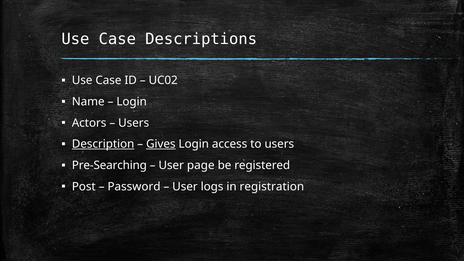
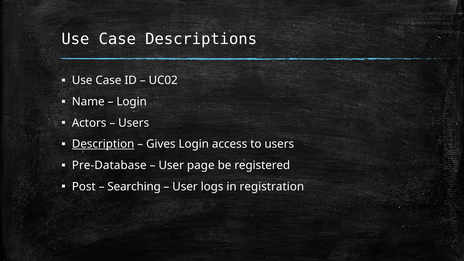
Gives underline: present -> none (161, 144)
Pre-Searching: Pre-Searching -> Pre-Database (109, 165)
Password: Password -> Searching (134, 187)
